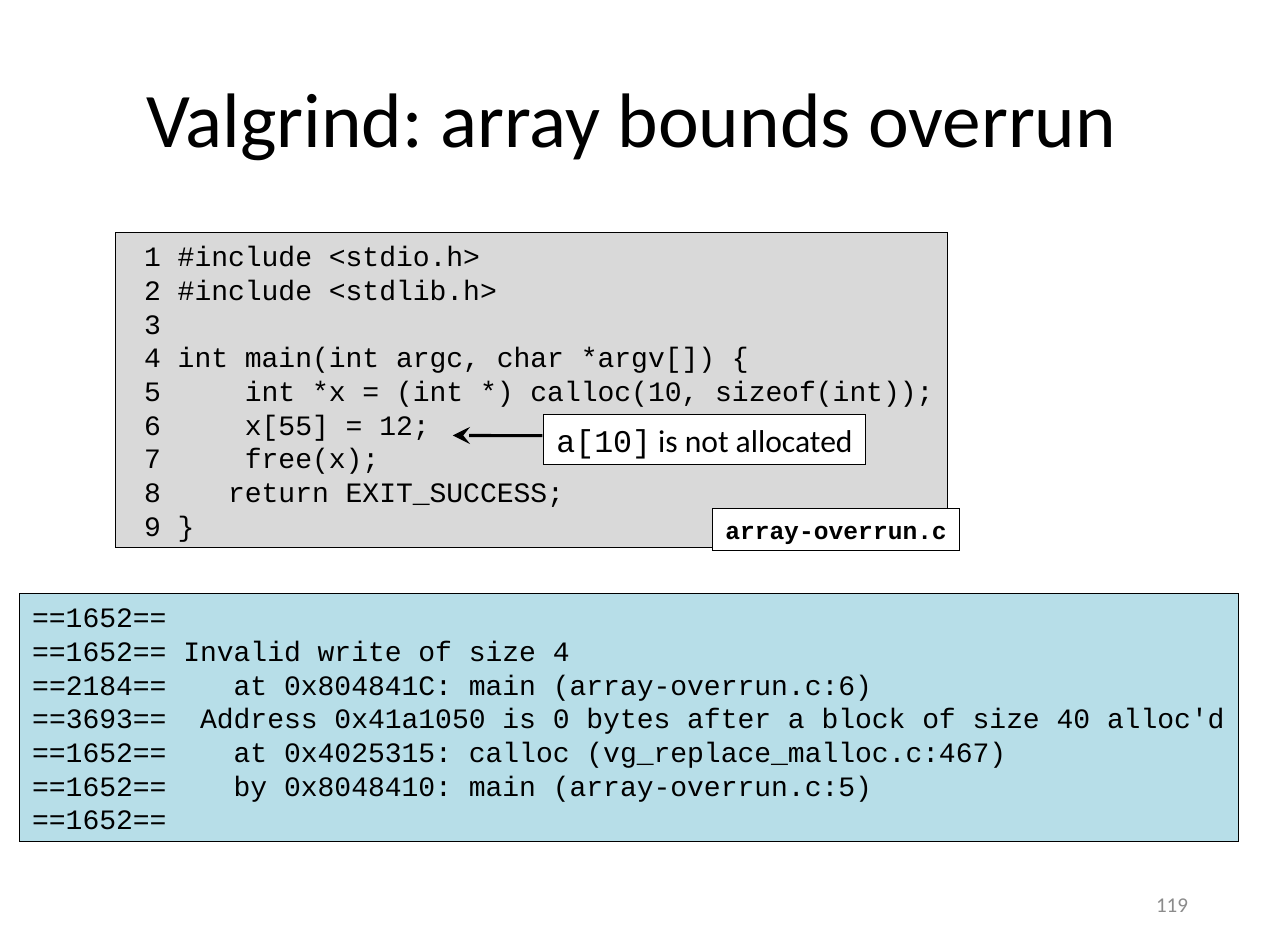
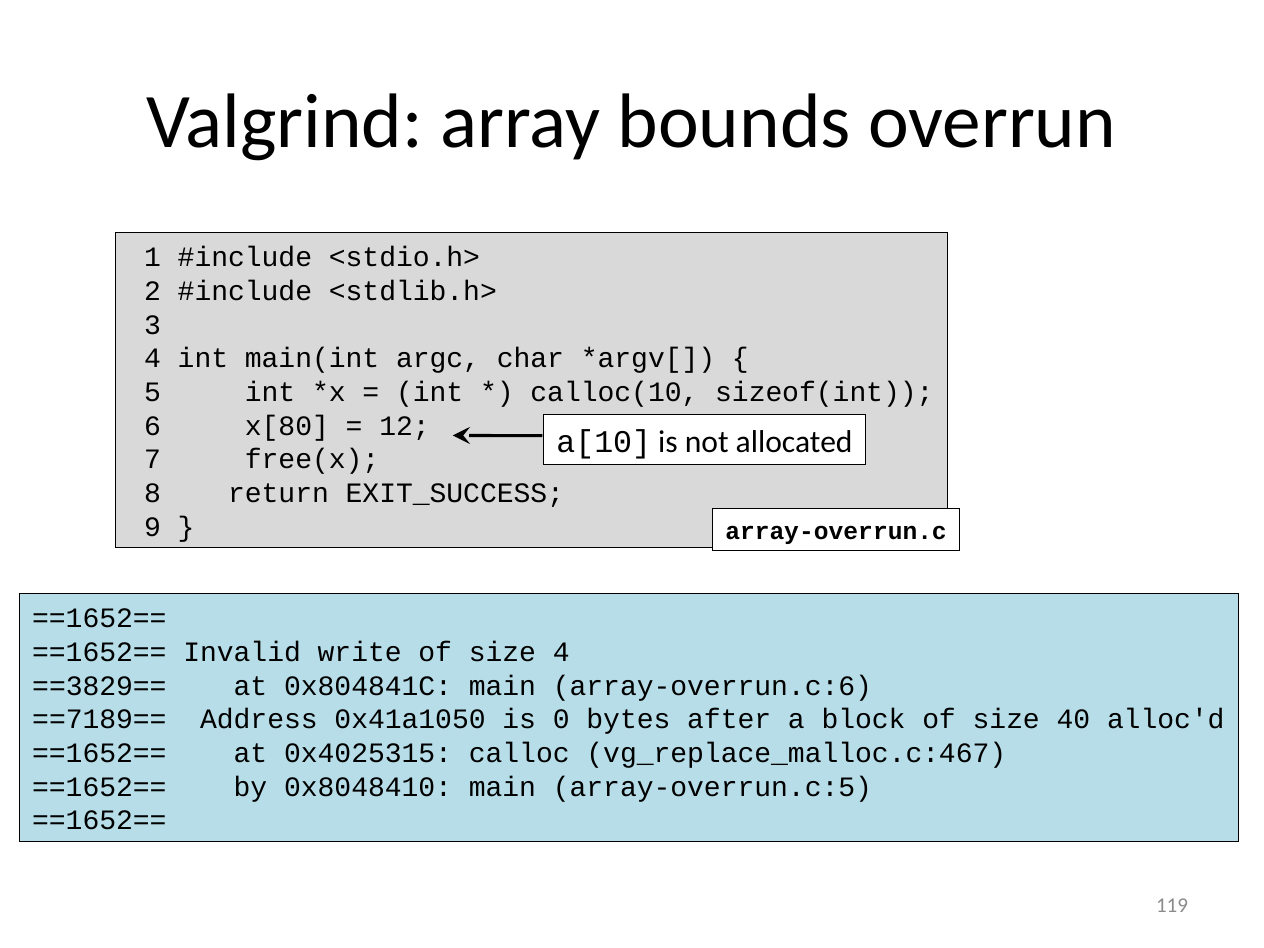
x[55: x[55 -> x[80 (287, 426)
==2184==: ==2184== -> ==3829== (99, 686)
==3693==: ==3693== -> ==7189== (99, 720)
